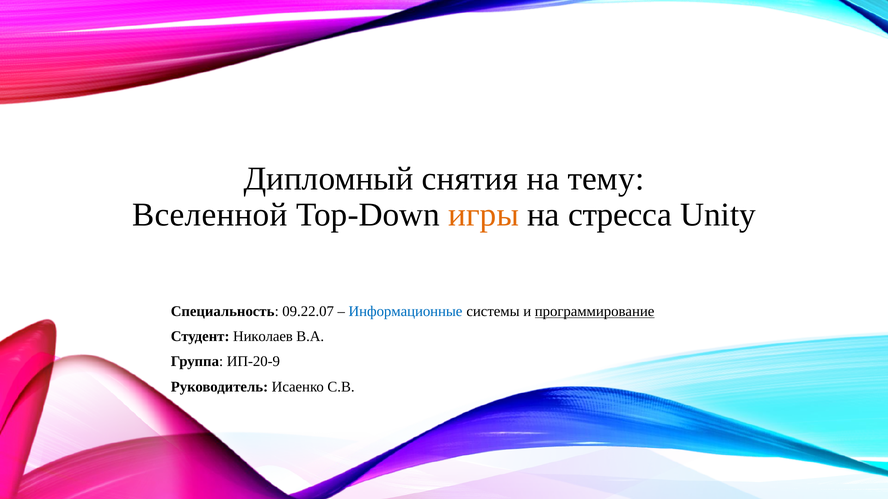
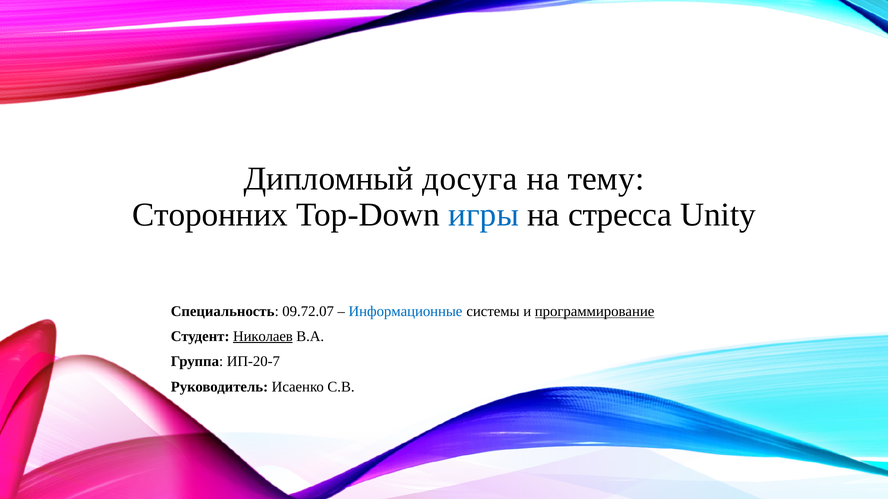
снятия: снятия -> досуга (470, 179)
Вселенной: Вселенной -> Сторонних (210, 215)
игры colour: orange -> blue (484, 215)
09.22.07: 09.22.07 -> 09.72.07 (308, 312)
Николаев underline: none -> present (263, 337)
ИП-20-9: ИП-20-9 -> ИП-20-7 (253, 362)
